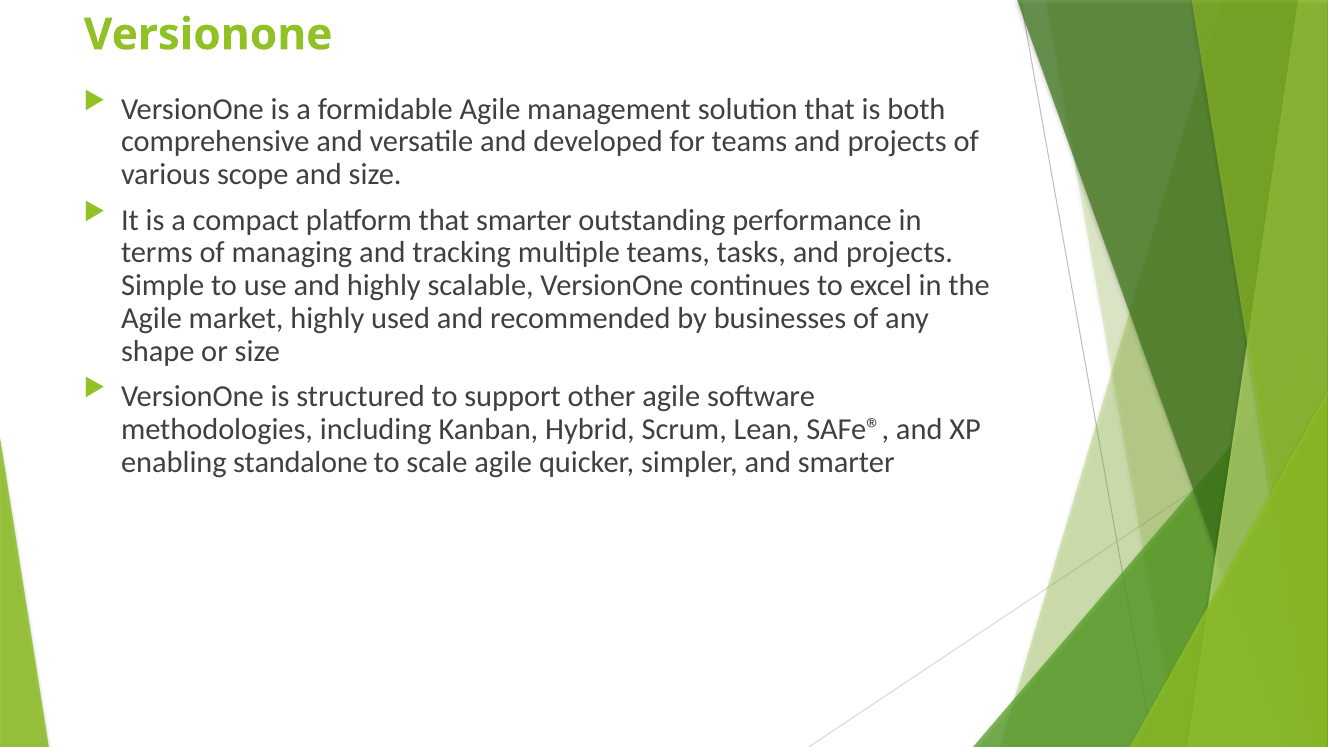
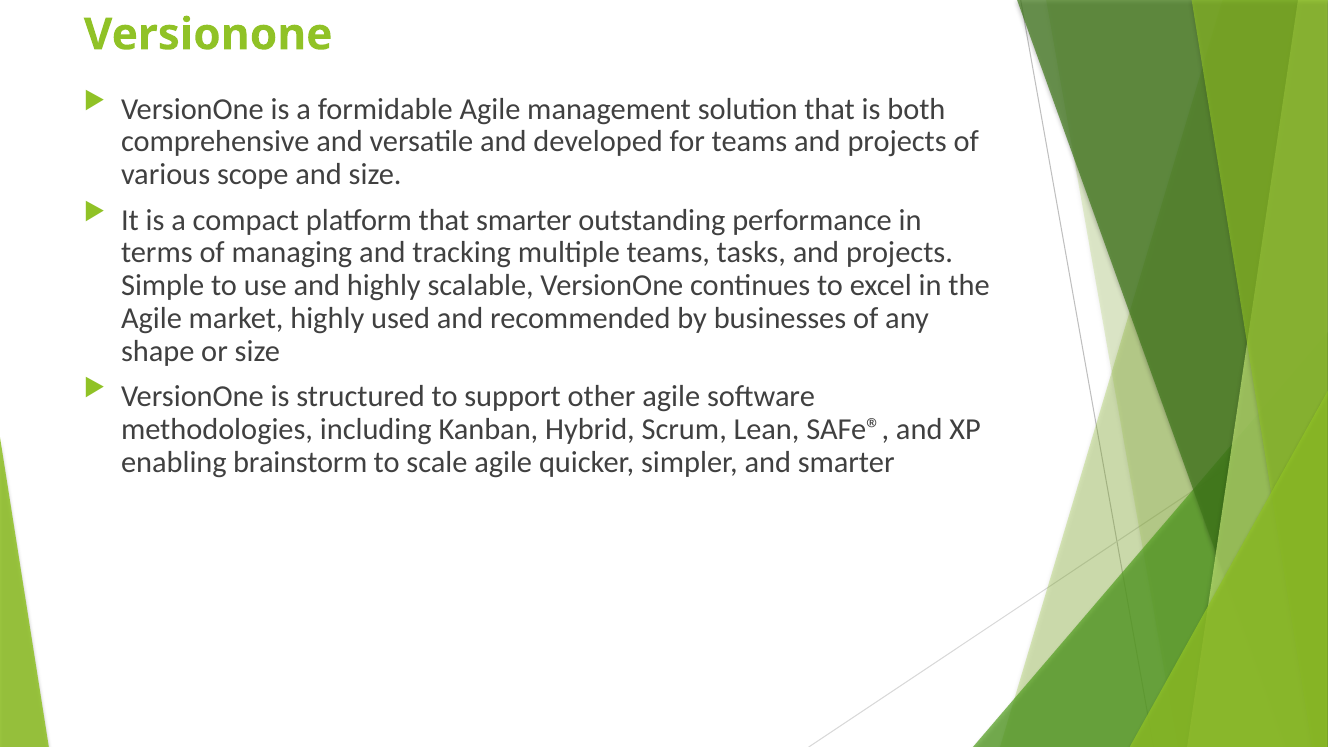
standalone: standalone -> brainstorm (300, 463)
